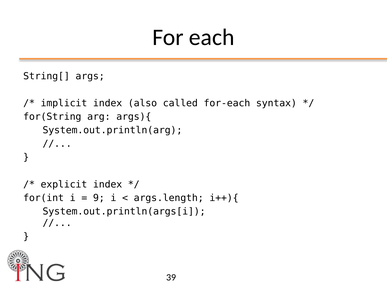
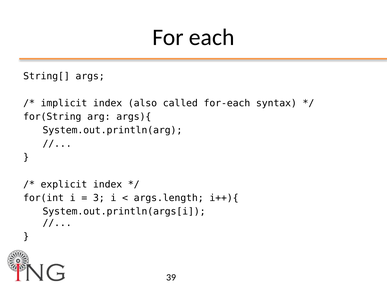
9: 9 -> 3 (99, 198)
